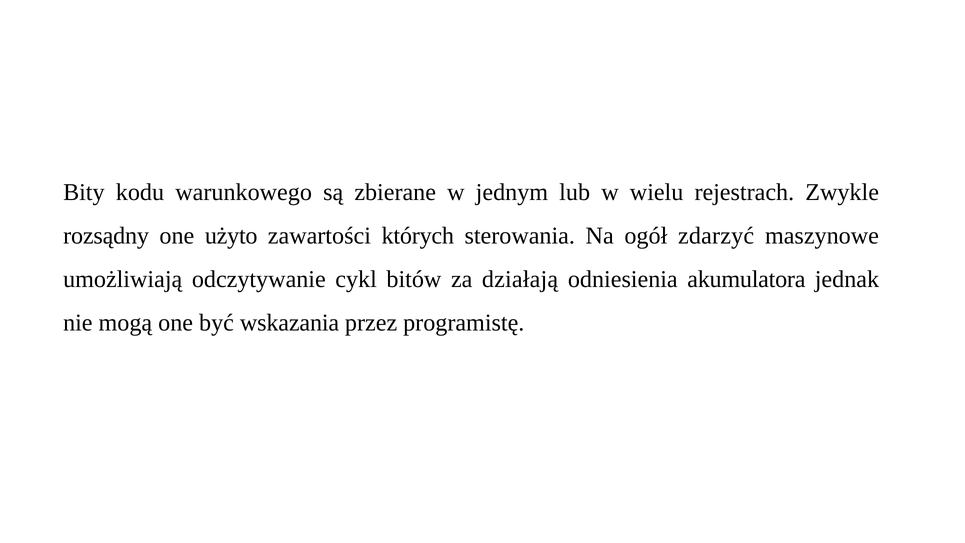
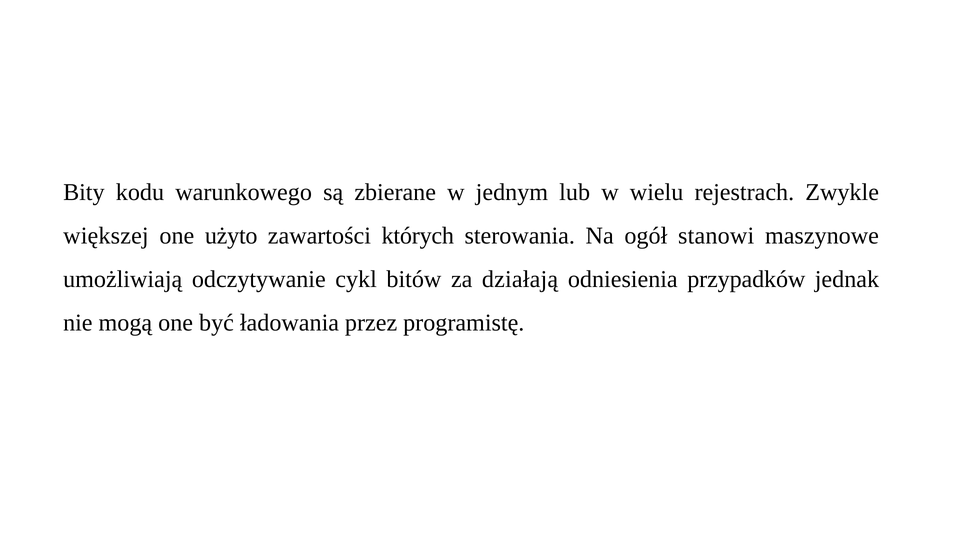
rozsądny: rozsądny -> większej (106, 236)
zdarzyć: zdarzyć -> stanowi (716, 236)
akumulatora: akumulatora -> przypadków (746, 279)
wskazania: wskazania -> ładowania (289, 322)
